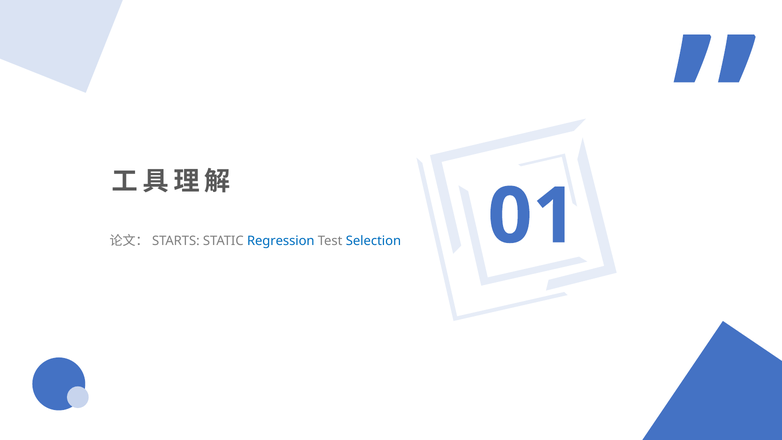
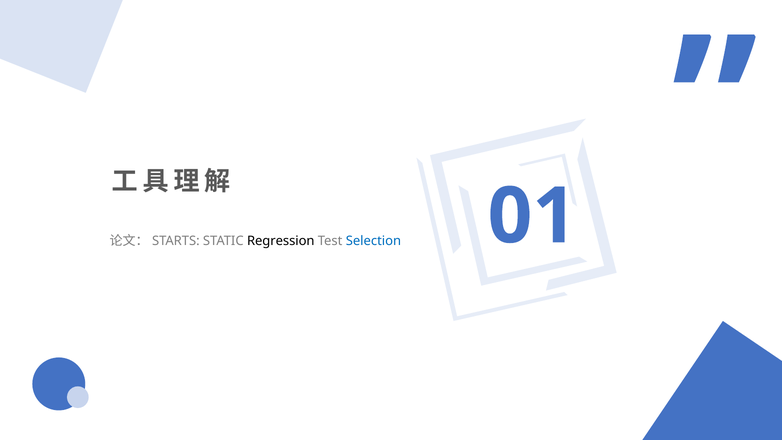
Regression colour: blue -> black (281, 241)
